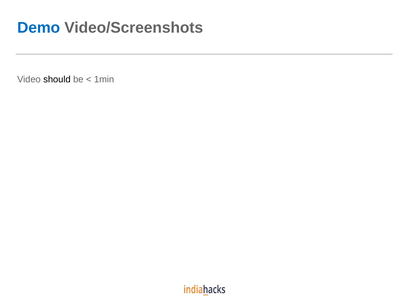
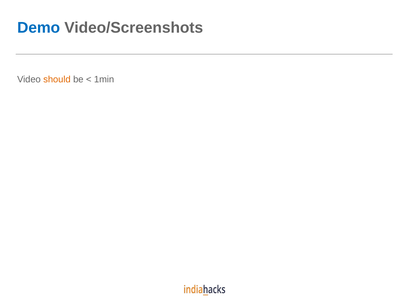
should colour: black -> orange (57, 79)
